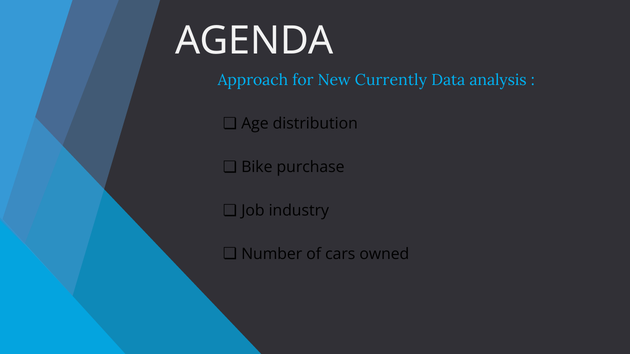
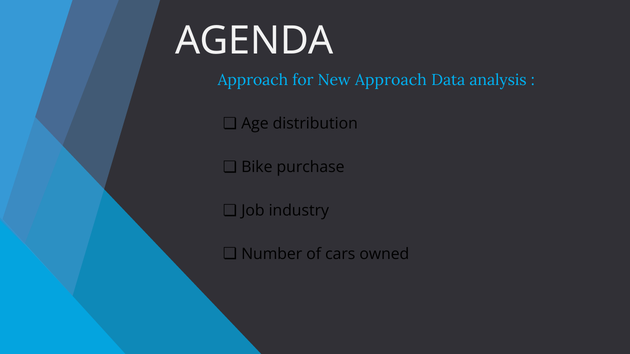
New Currently: Currently -> Approach (391, 80)
